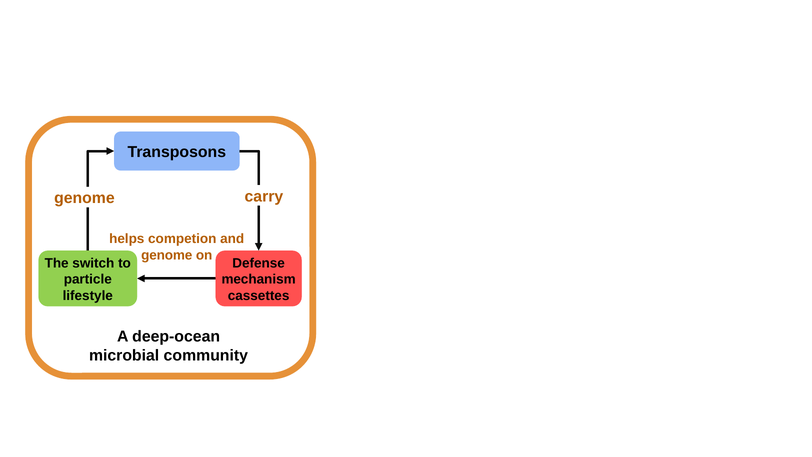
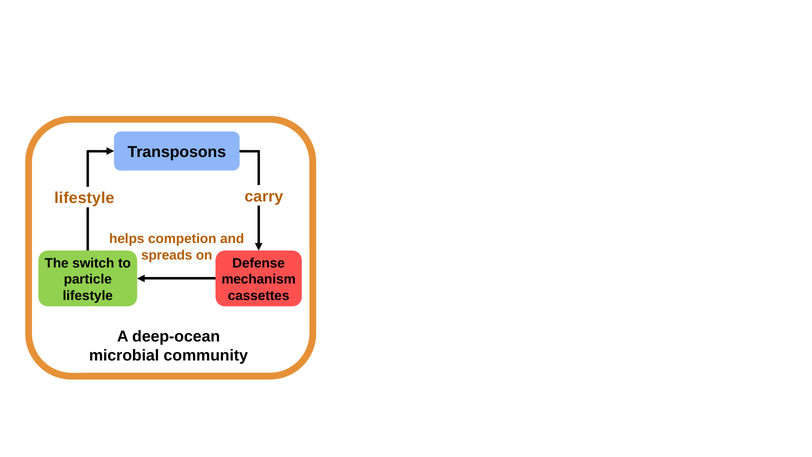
genome: genome -> lifestyle (84, 198)
genome: genome -> spreads (167, 255)
